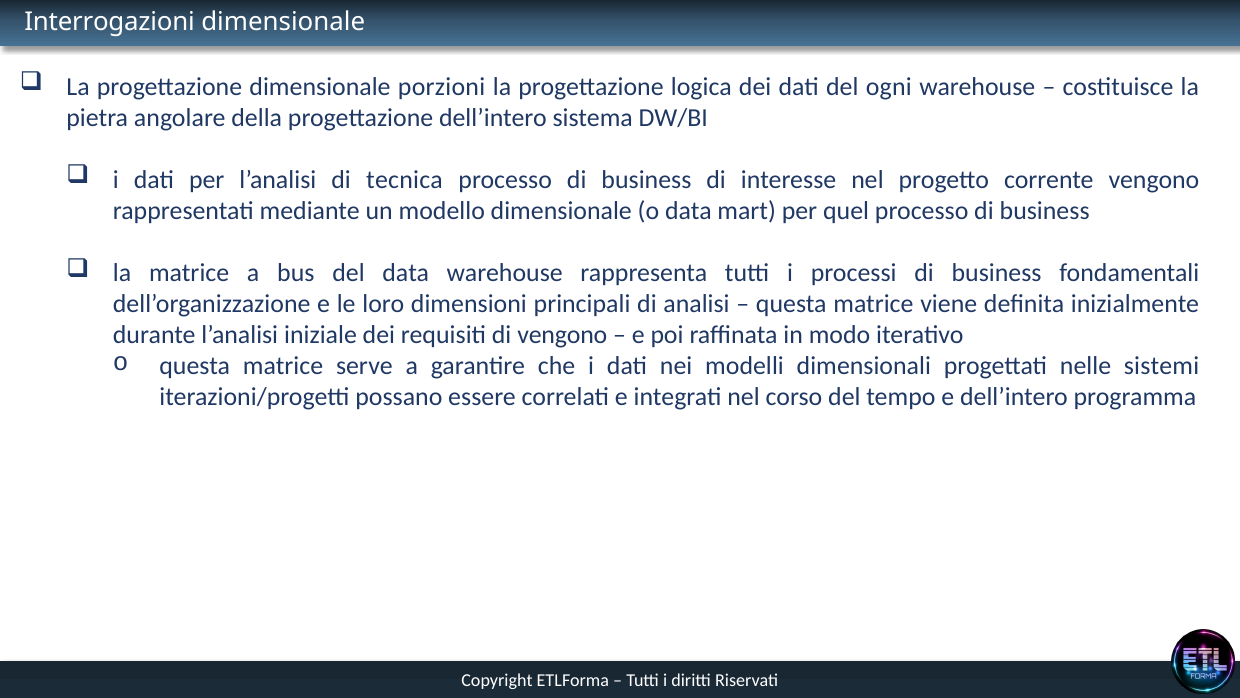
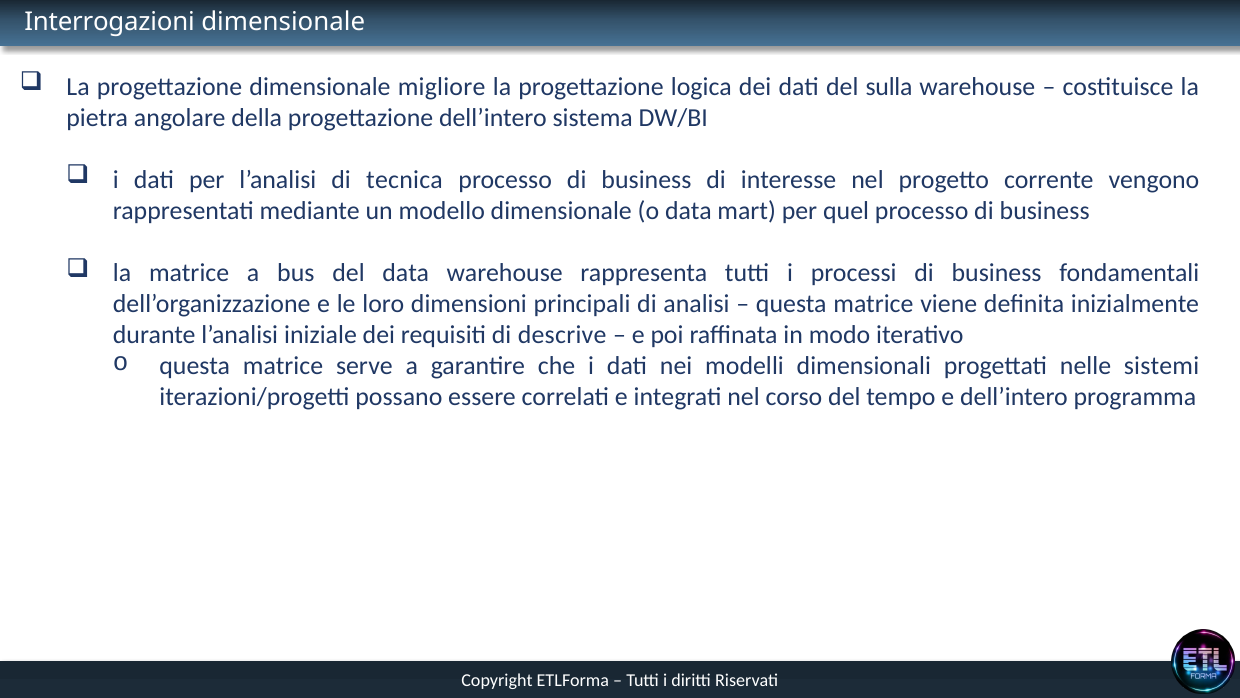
porzioni: porzioni -> migliore (442, 86)
ogni: ogni -> sulla (889, 86)
di vengono: vengono -> descrive (562, 335)
